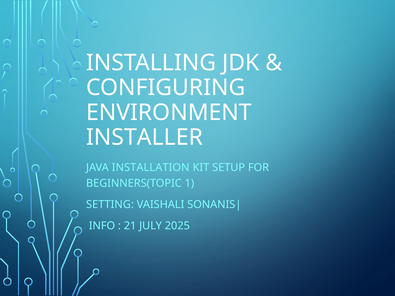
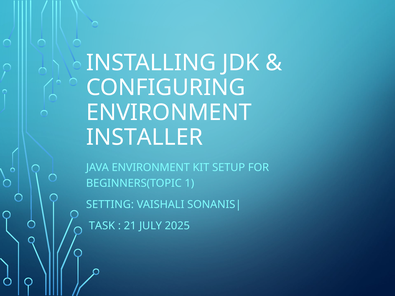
JAVA INSTALLATION: INSTALLATION -> ENVIRONMENT (151, 168)
INFO: INFO -> TASK (102, 226)
